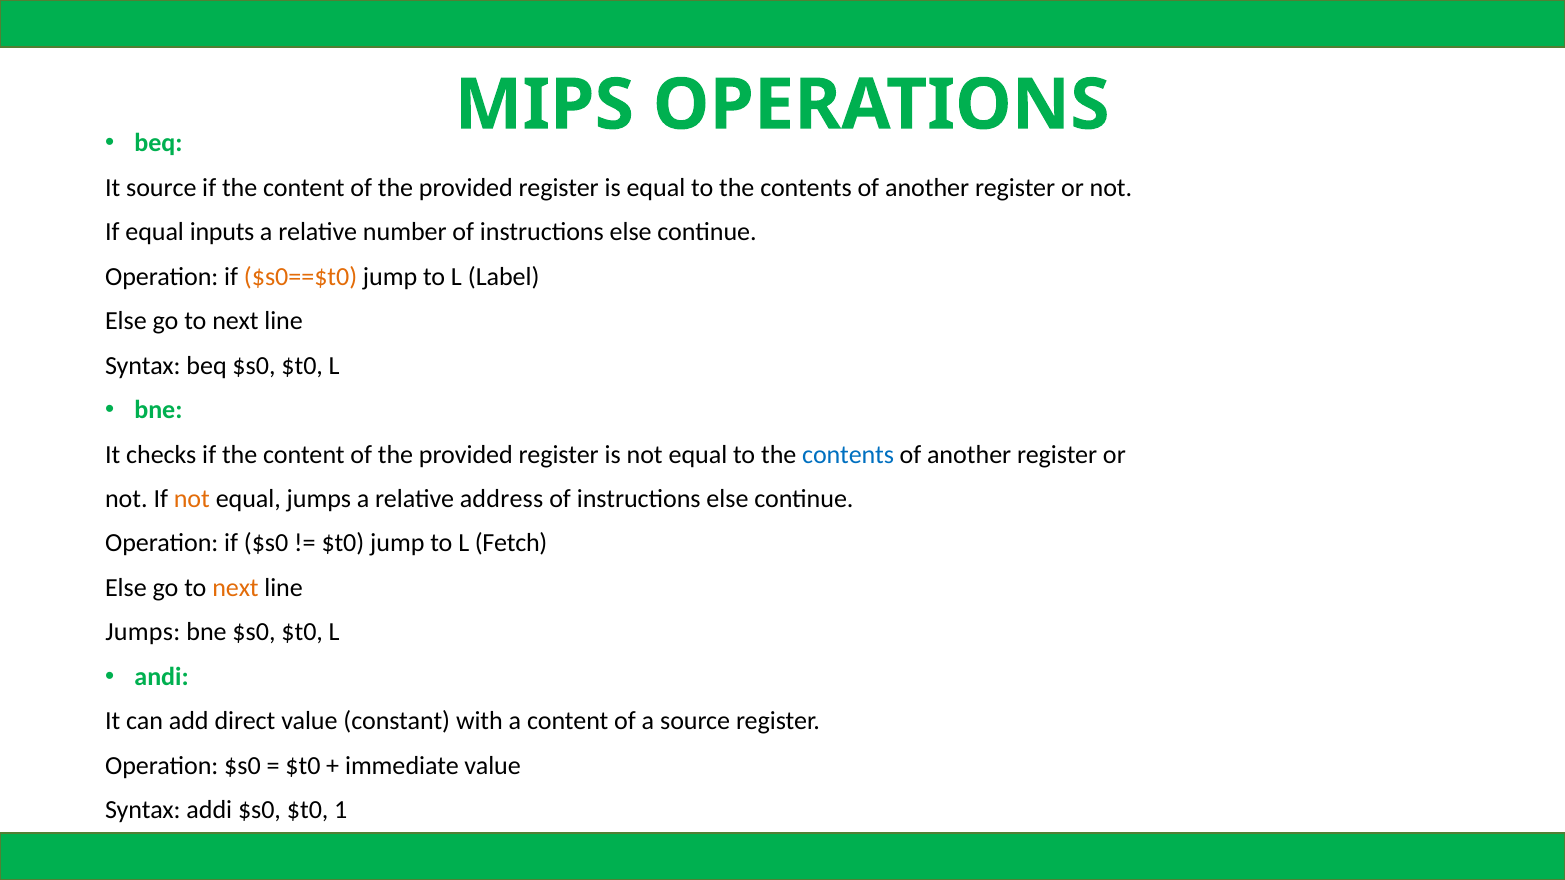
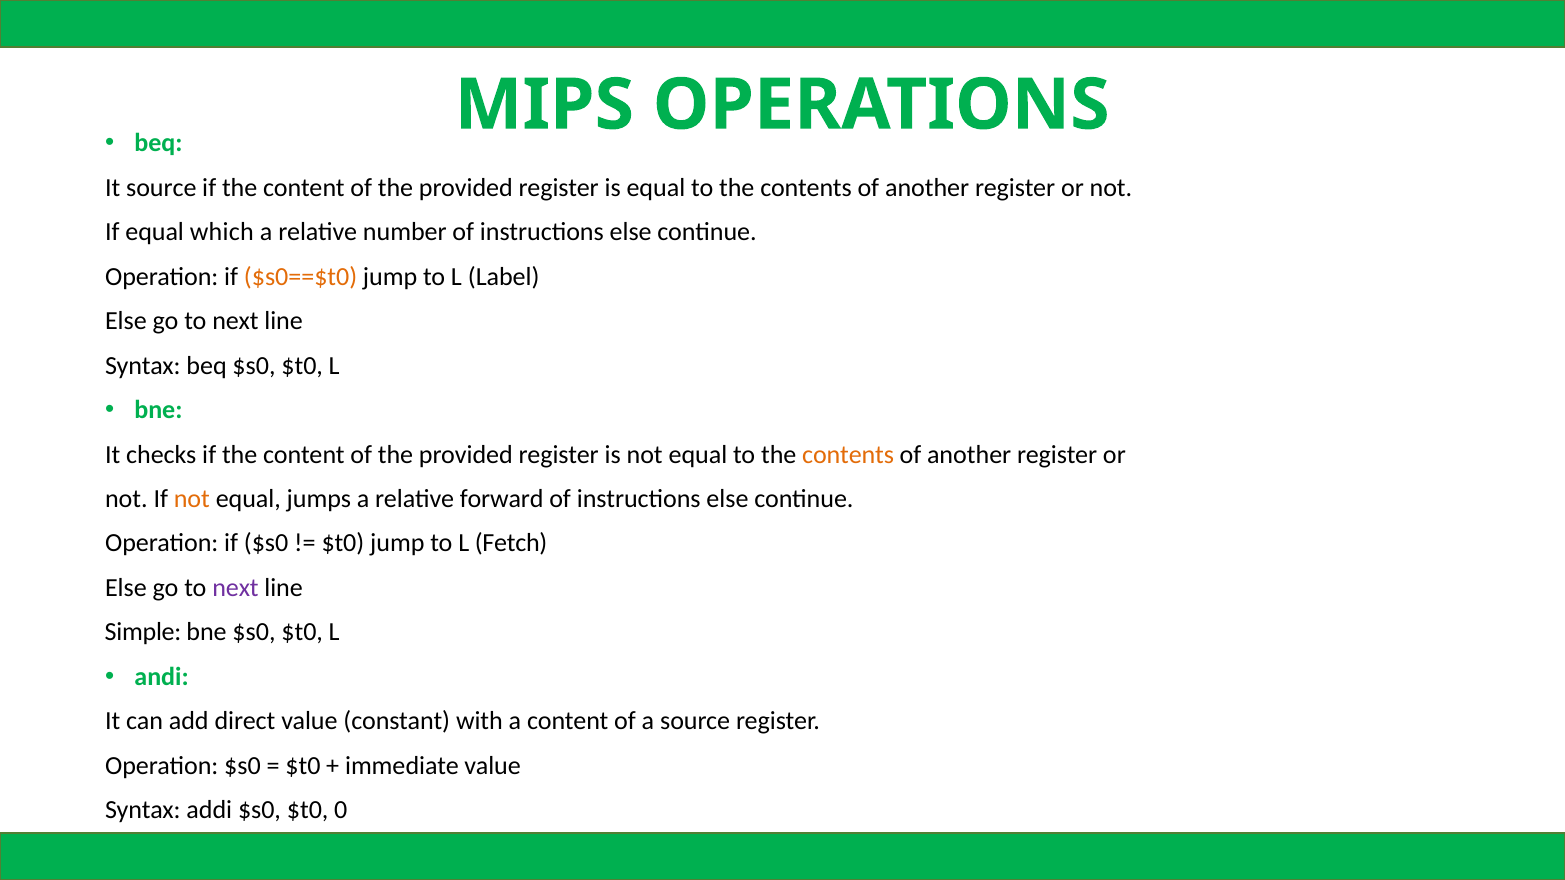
inputs: inputs -> which (222, 232)
contents colour: blue -> orange (848, 455)
address: address -> forward (502, 499)
next colour: orange -> purple (236, 588)
Jumps: Jumps -> Simple (143, 632)
1: 1 -> 0 (341, 810)
